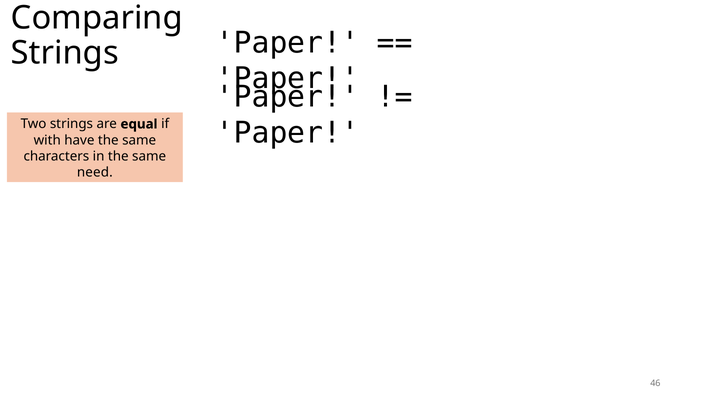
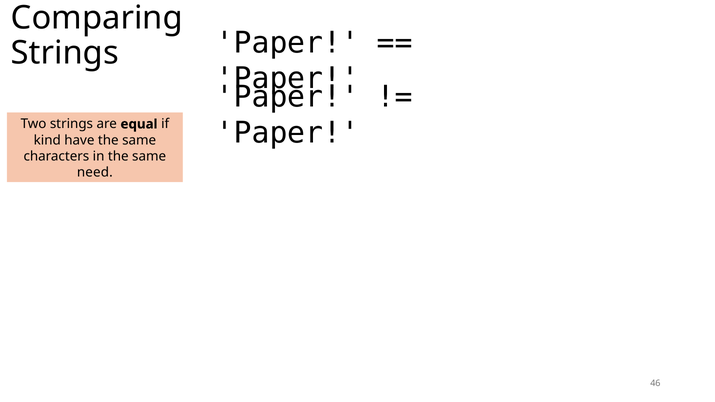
with: with -> kind (47, 140)
